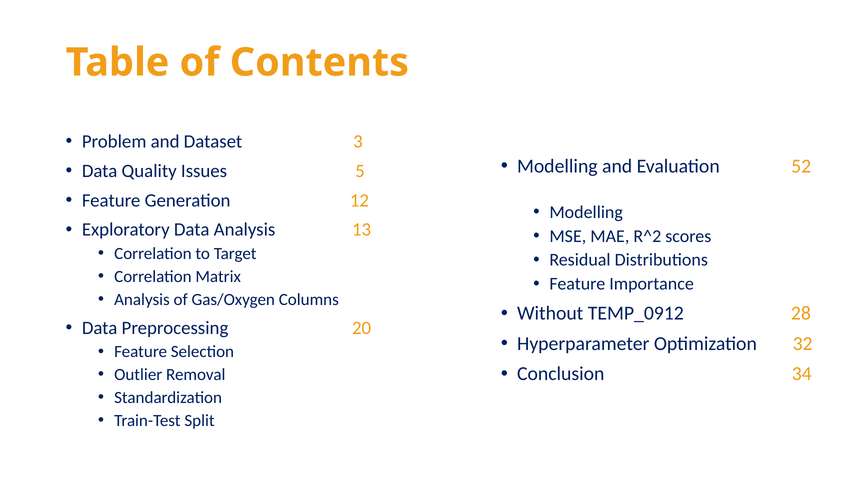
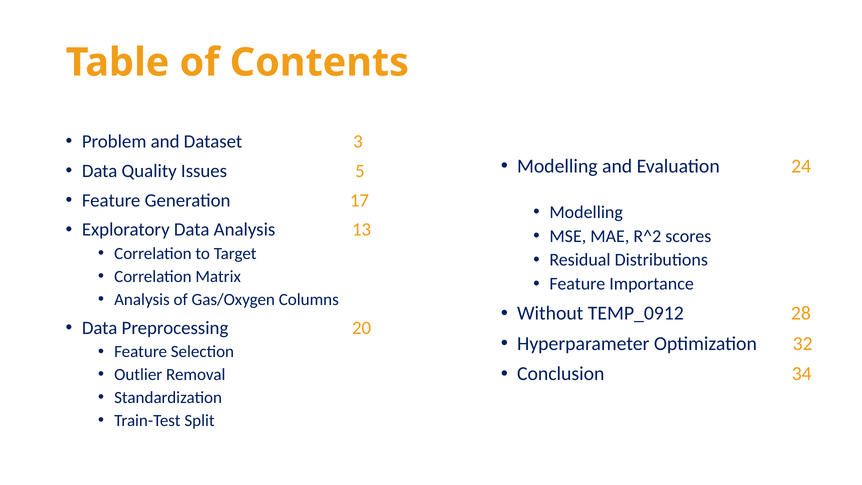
52: 52 -> 24 (801, 166)
12: 12 -> 17 (360, 200)
